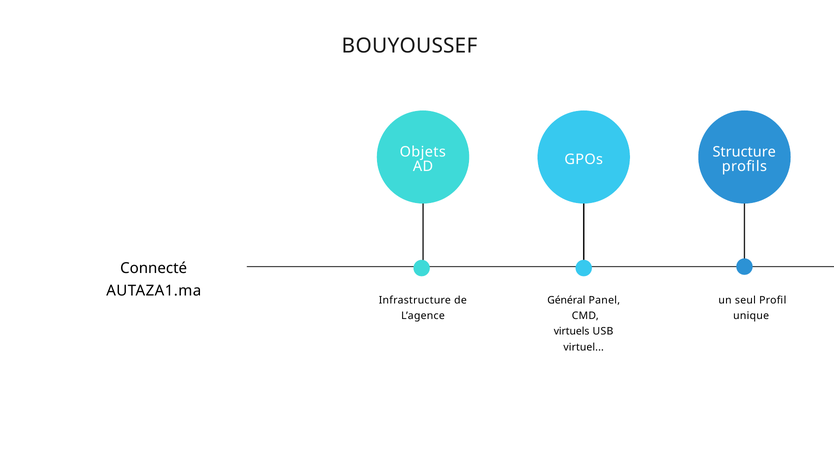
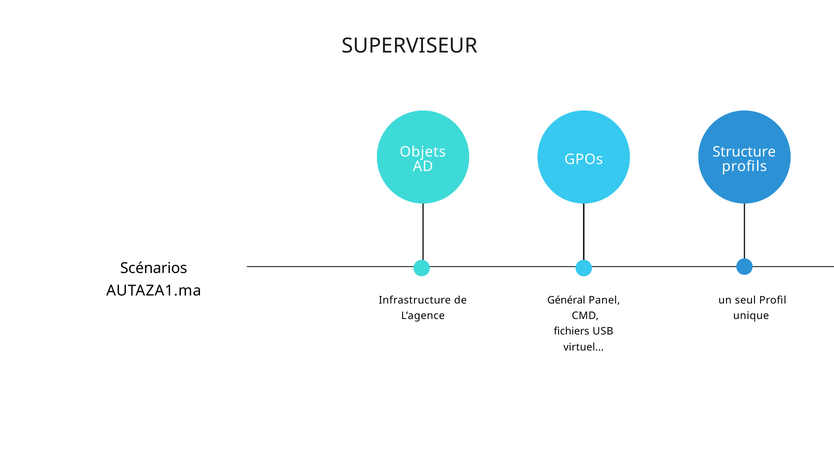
BOUYOUSSEF: BOUYOUSSEF -> SUPERVISEUR (410, 46)
Connecté: Connecté -> Scénarios (154, 268)
virtuels: virtuels -> fichiers (572, 332)
